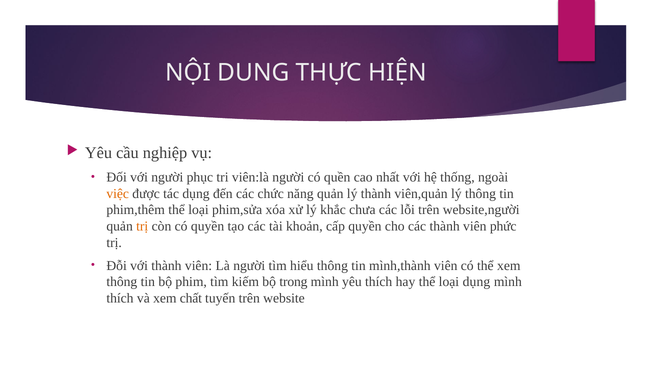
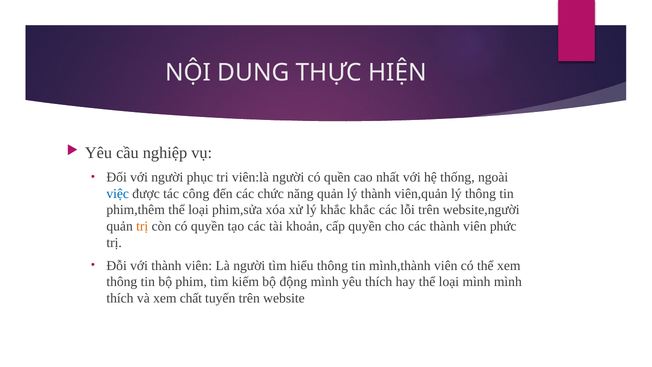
việc colour: orange -> blue (118, 193)
tác dụng: dụng -> công (196, 193)
khắc chưa: chưa -> khắc (362, 210)
trong: trong -> động (293, 282)
loại dụng: dụng -> mình (477, 282)
